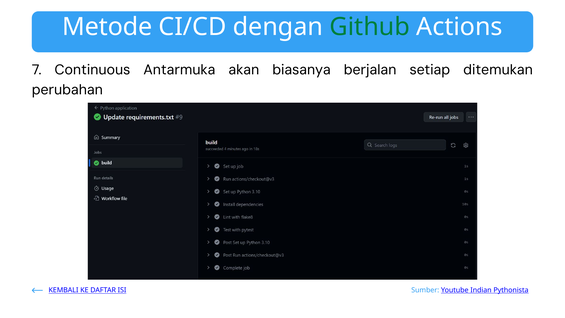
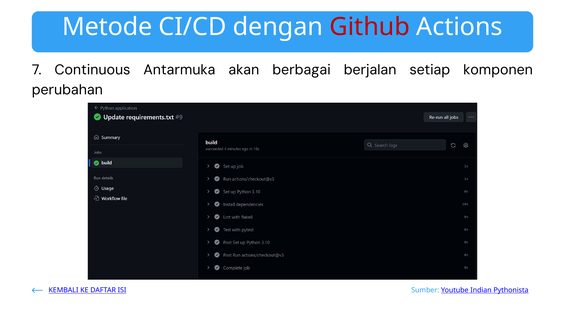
Github colour: green -> red (370, 27)
biasanya: biasanya -> berbagai (302, 70)
ditemukan: ditemukan -> komponen (498, 70)
